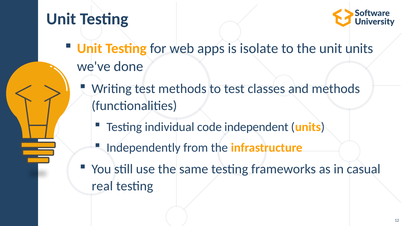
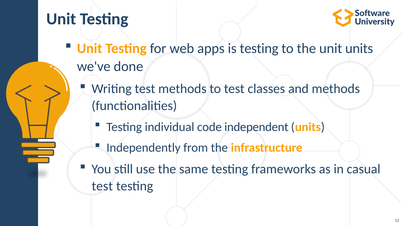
is isolate: isolate -> testing (259, 49)
real: real -> test (102, 186)
